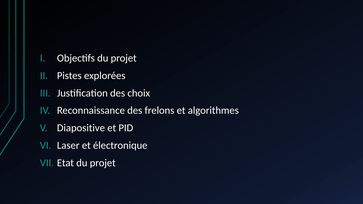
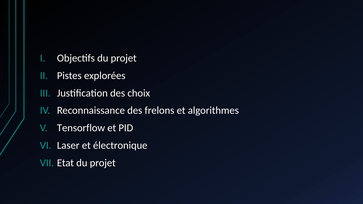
Diapositive: Diapositive -> Tensorflow (81, 128)
